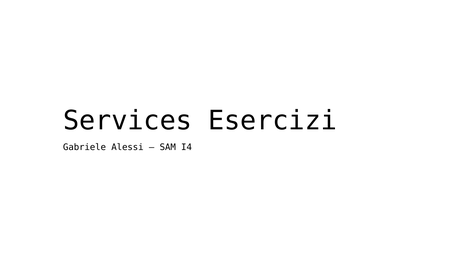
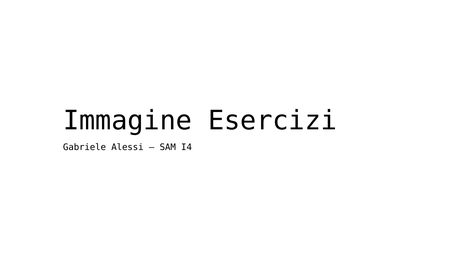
Services: Services -> Immagine (128, 121)
